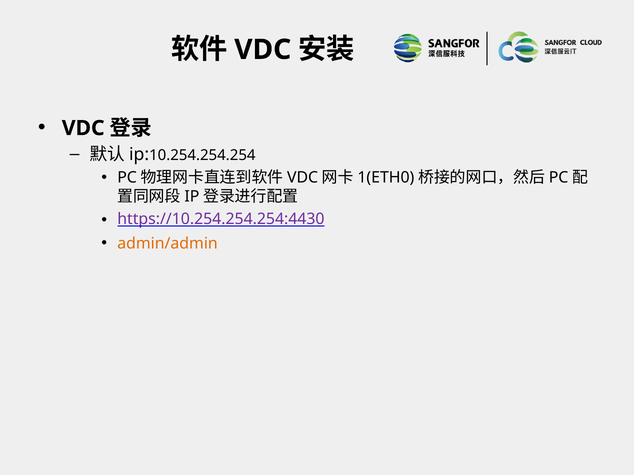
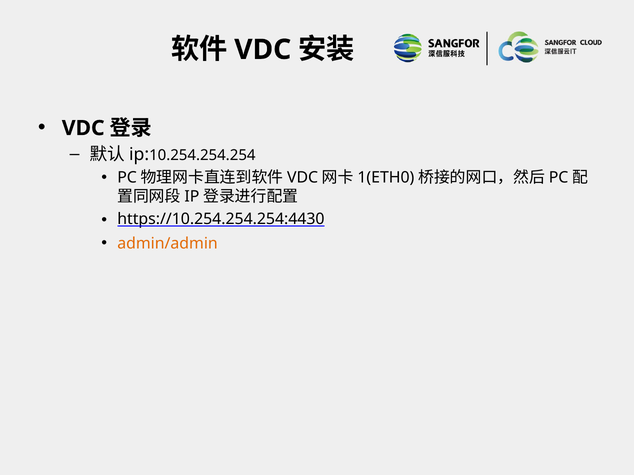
https://10.254.254.254:4430 colour: purple -> black (221, 219)
